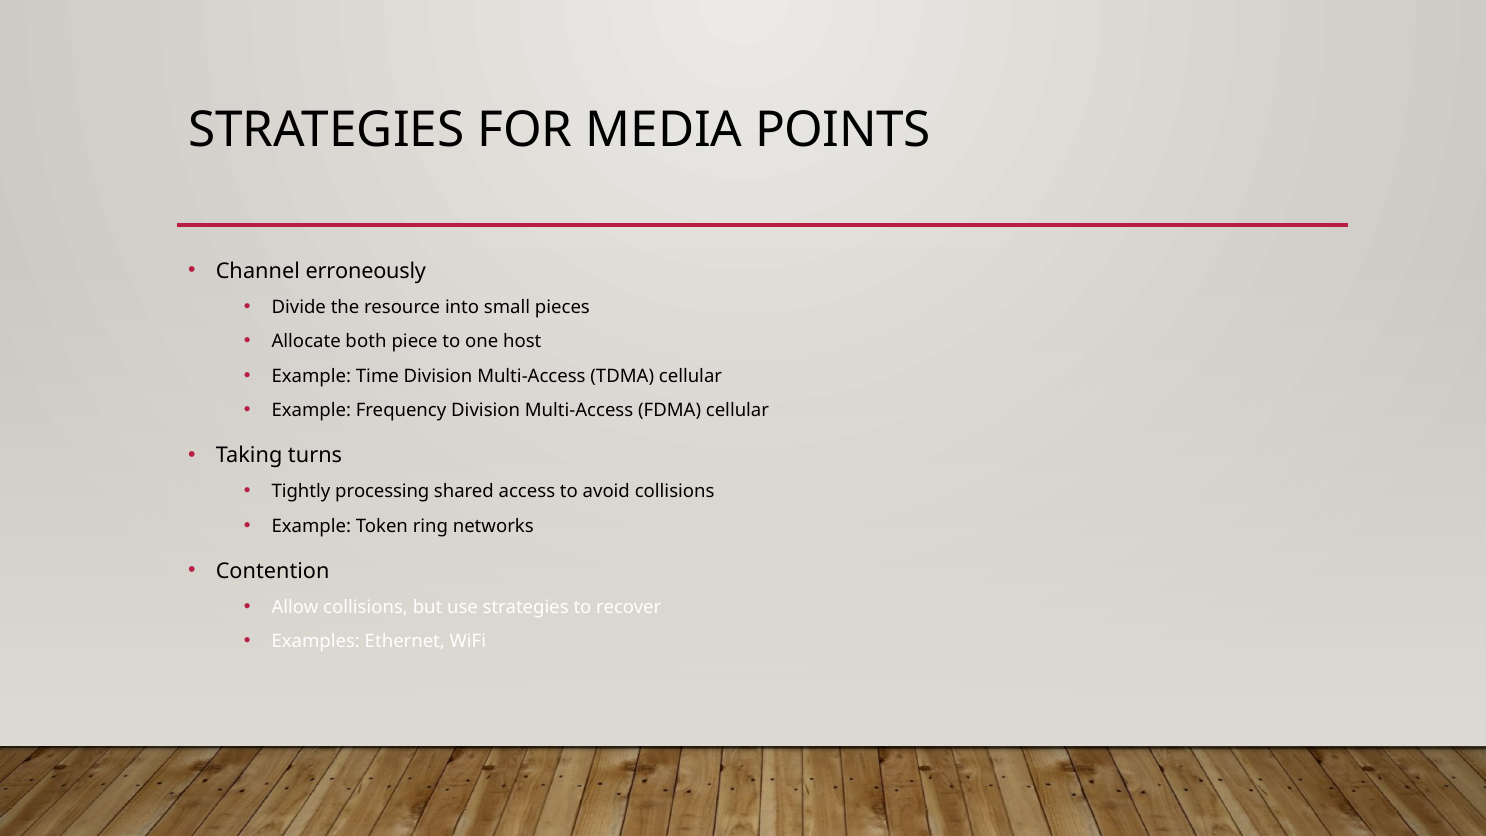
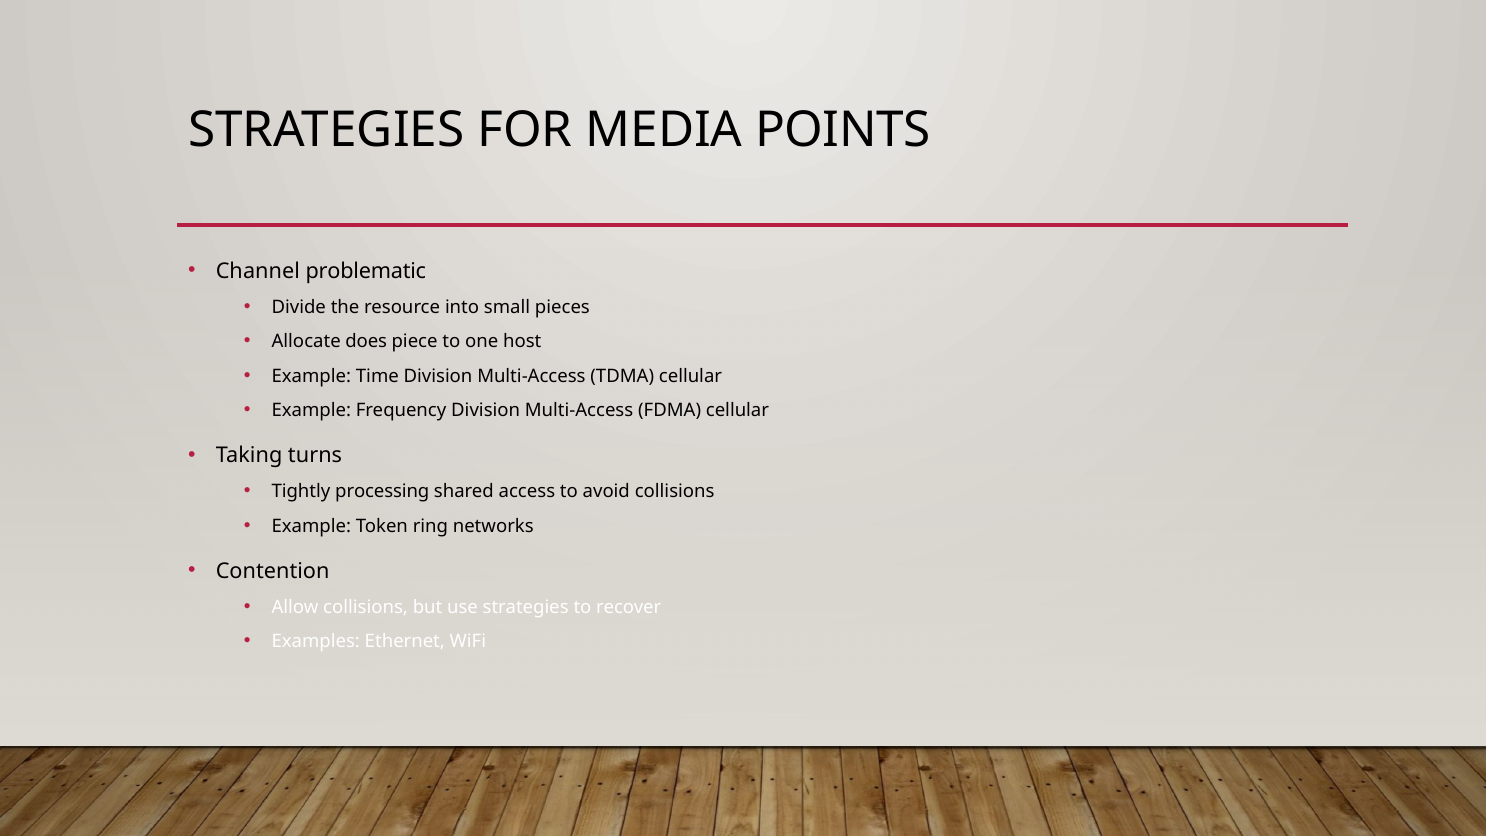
erroneously: erroneously -> problematic (366, 271)
both: both -> does (366, 341)
